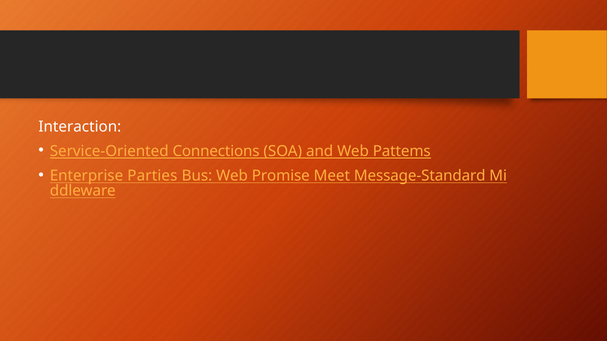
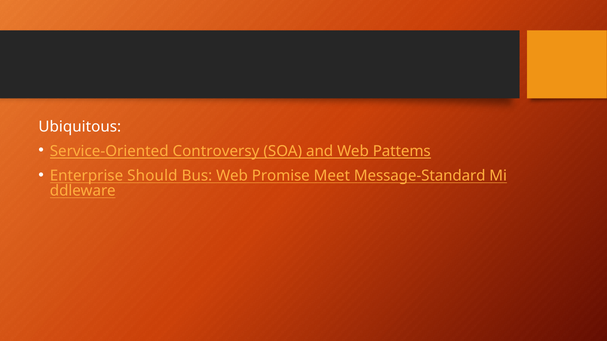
Interaction: Interaction -> Ubiquitous (80, 127)
Connections: Connections -> Controversy (216, 151)
Parties: Parties -> Should (152, 176)
